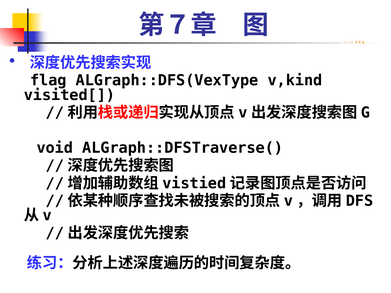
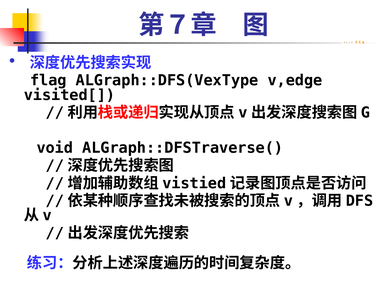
v,kind: v,kind -> v,edge (295, 81)
